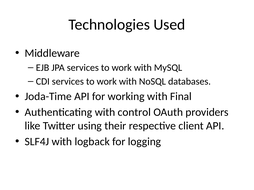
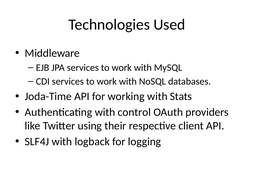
Final: Final -> Stats (181, 97)
